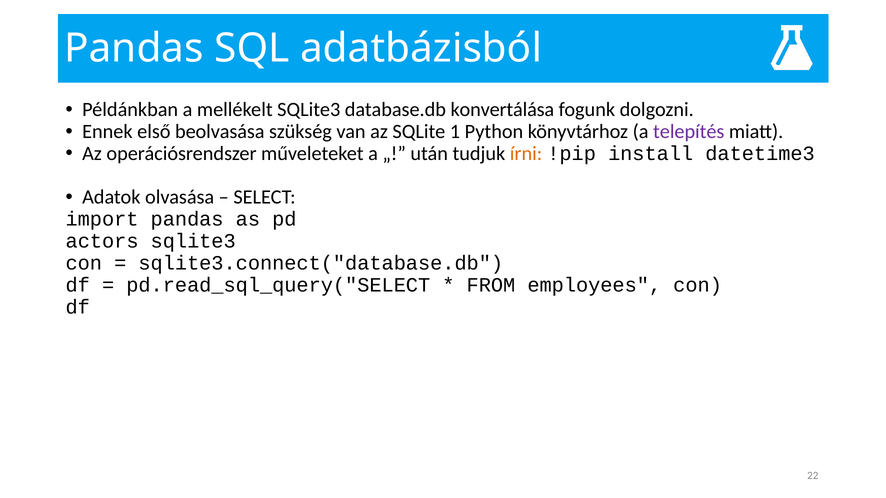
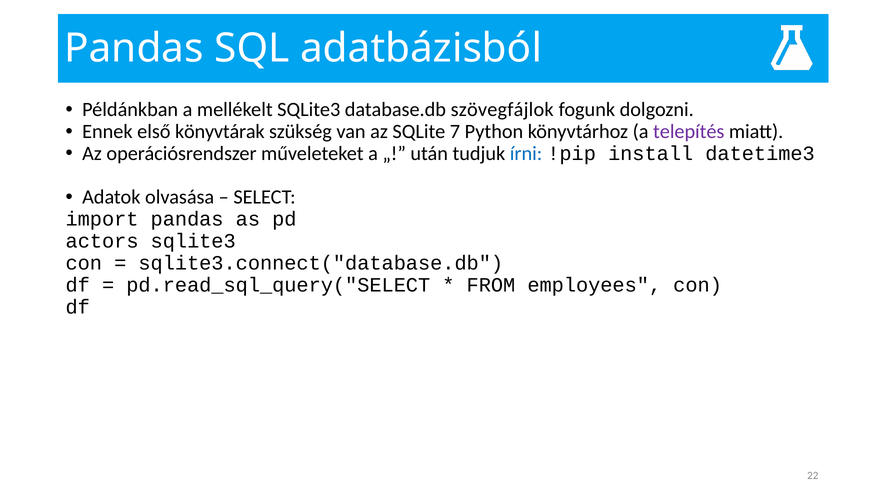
konvertálása: konvertálása -> szövegfájlok (502, 110)
beolvasása: beolvasása -> könyvtárak (220, 132)
1: 1 -> 7 (455, 132)
írni colour: orange -> blue (526, 154)
